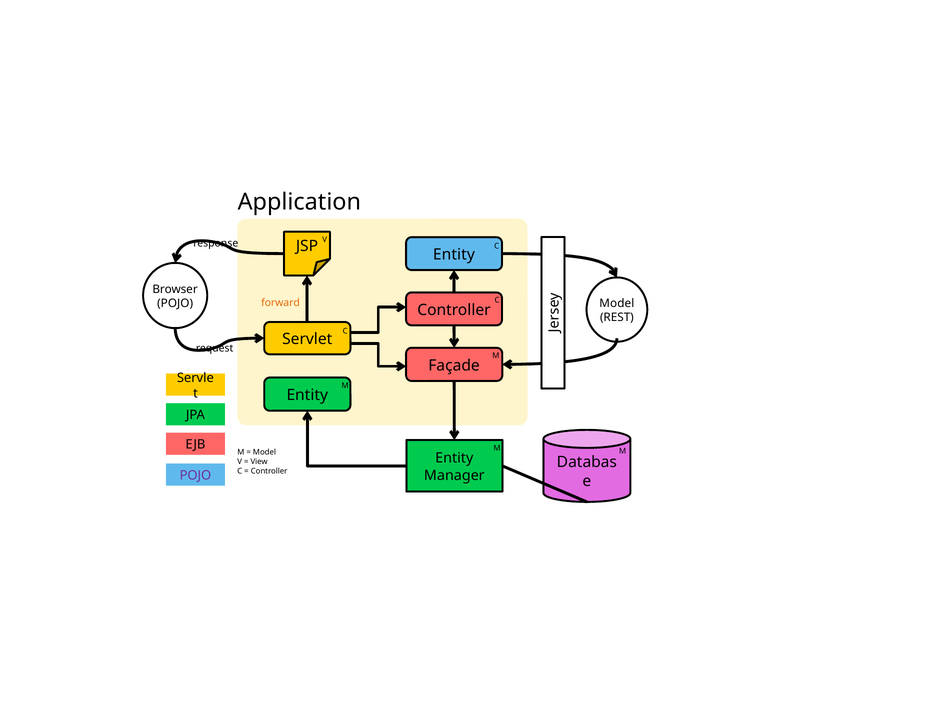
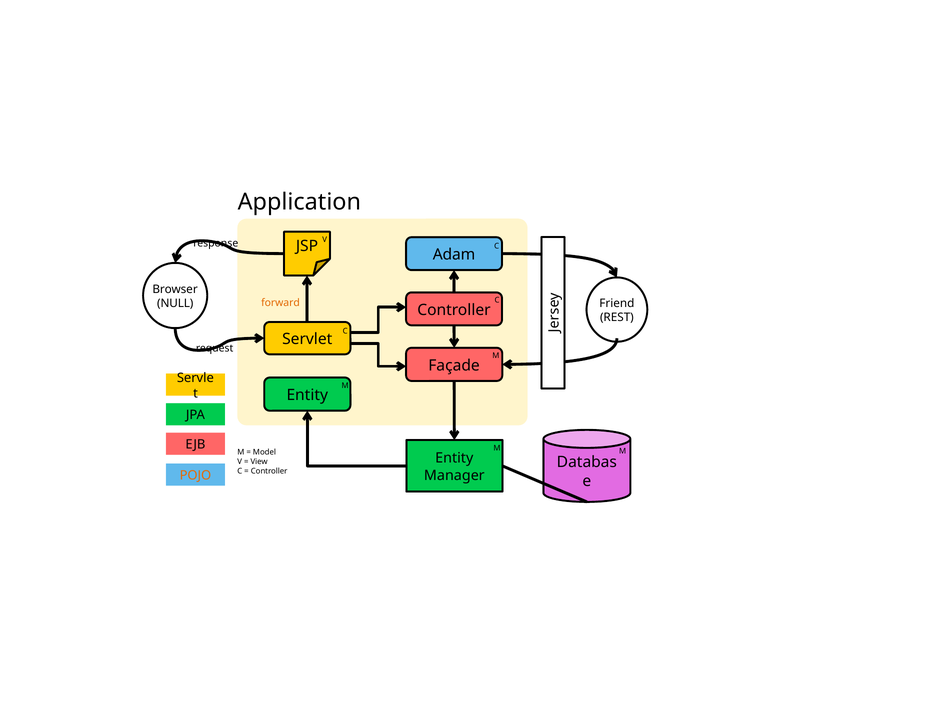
Entity: Entity -> Adam (454, 255)
POJO: POJO -> NULL (175, 303)
Model: Model -> Friend (617, 303)
POJO colour: purple -> orange (195, 475)
